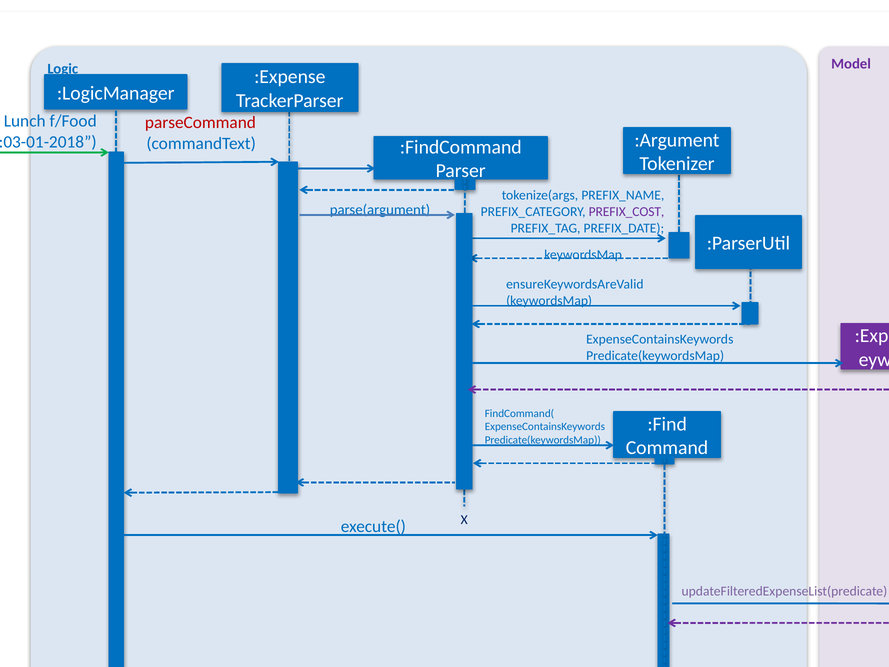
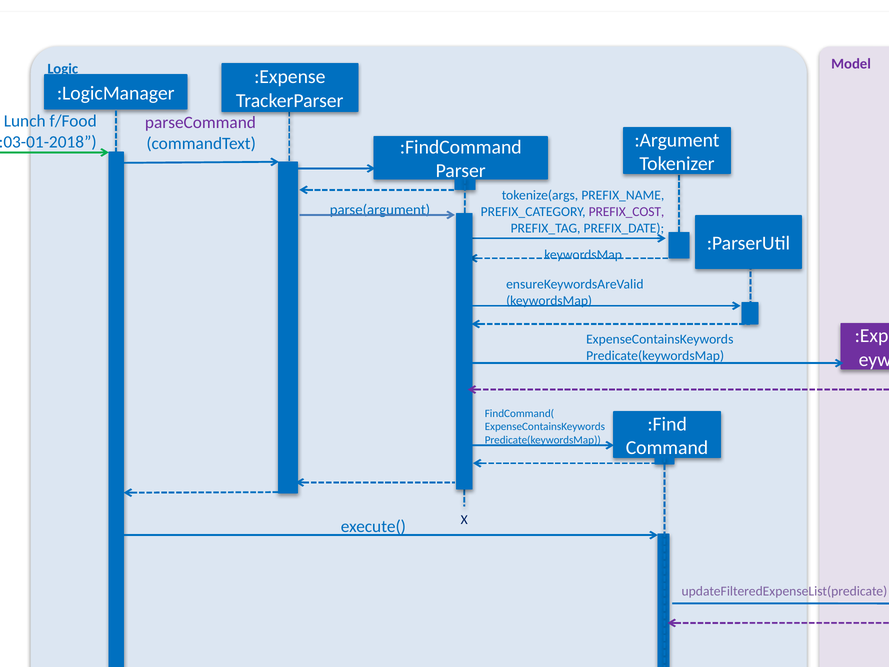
parseCommand colour: red -> purple (200, 123)
